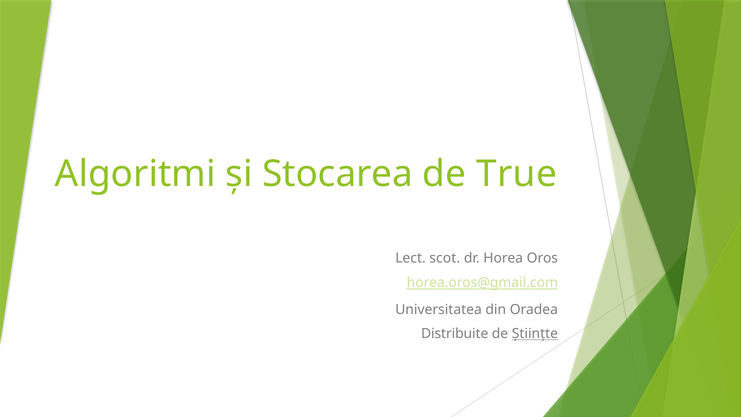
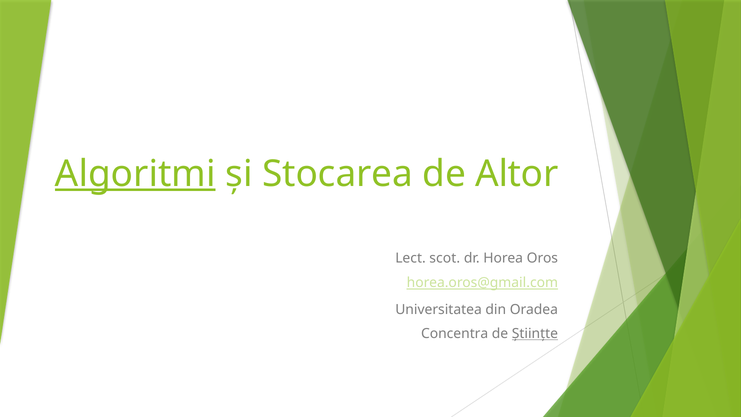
Algoritmi underline: none -> present (135, 174)
True: True -> Altor (517, 174)
Distribuite: Distribuite -> Concentra (455, 334)
